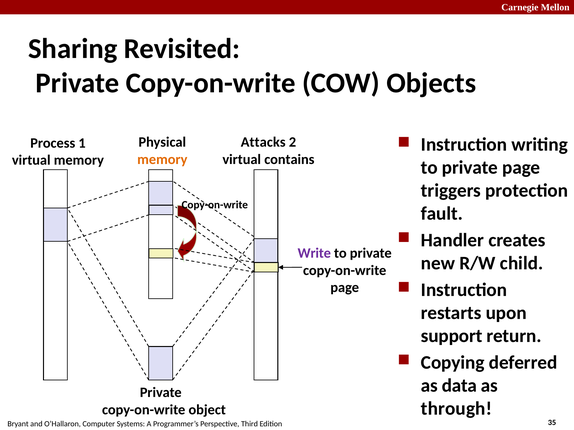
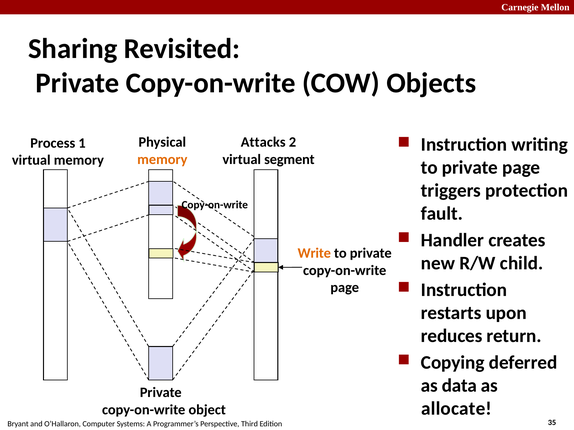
contains: contains -> segment (289, 160)
Write colour: purple -> orange (314, 253)
support: support -> reduces (452, 336)
through: through -> allocate (456, 409)
